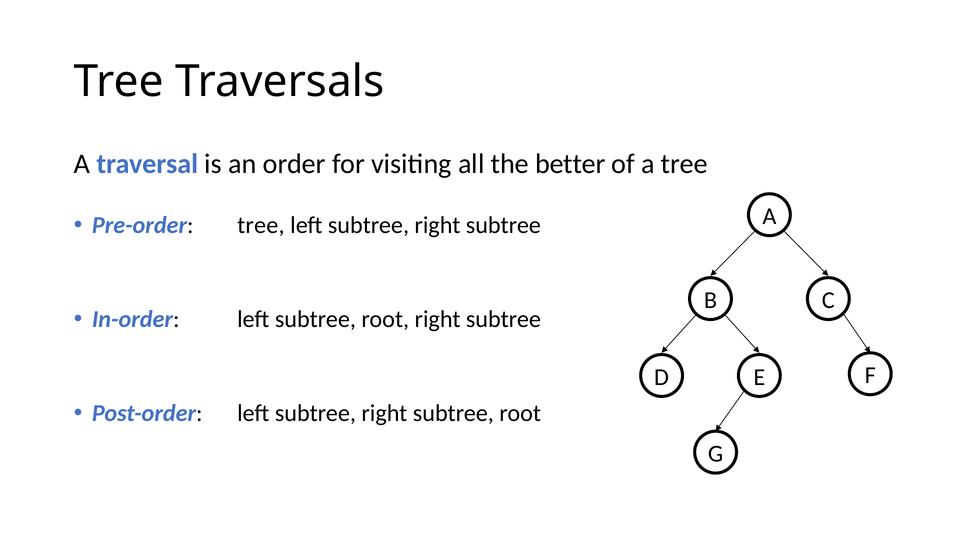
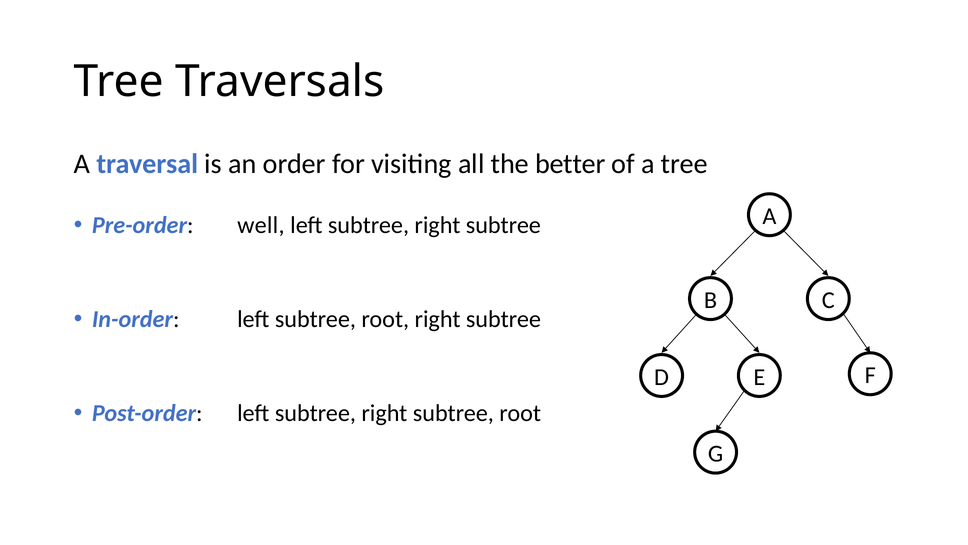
Pre-order tree: tree -> well (261, 225)
